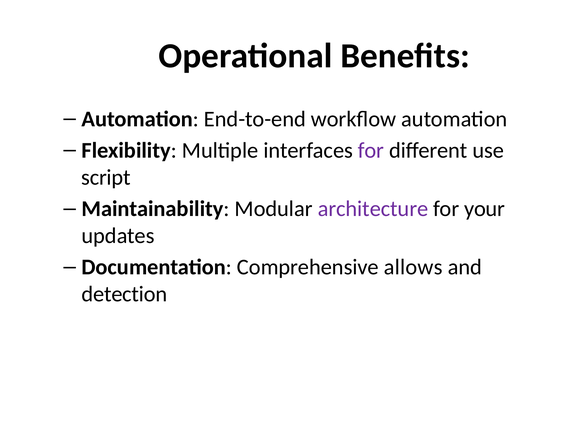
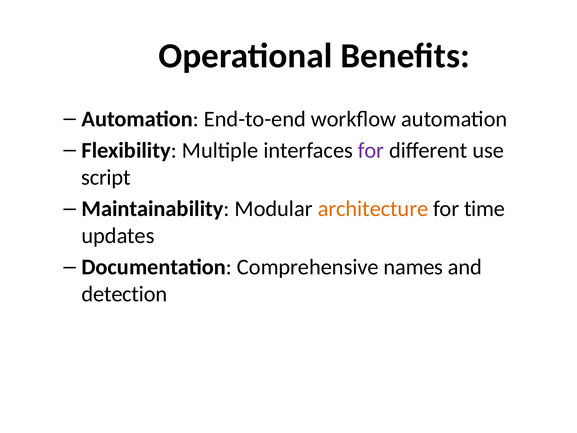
architecture colour: purple -> orange (373, 209)
your: your -> time (485, 209)
allows: allows -> names (413, 267)
